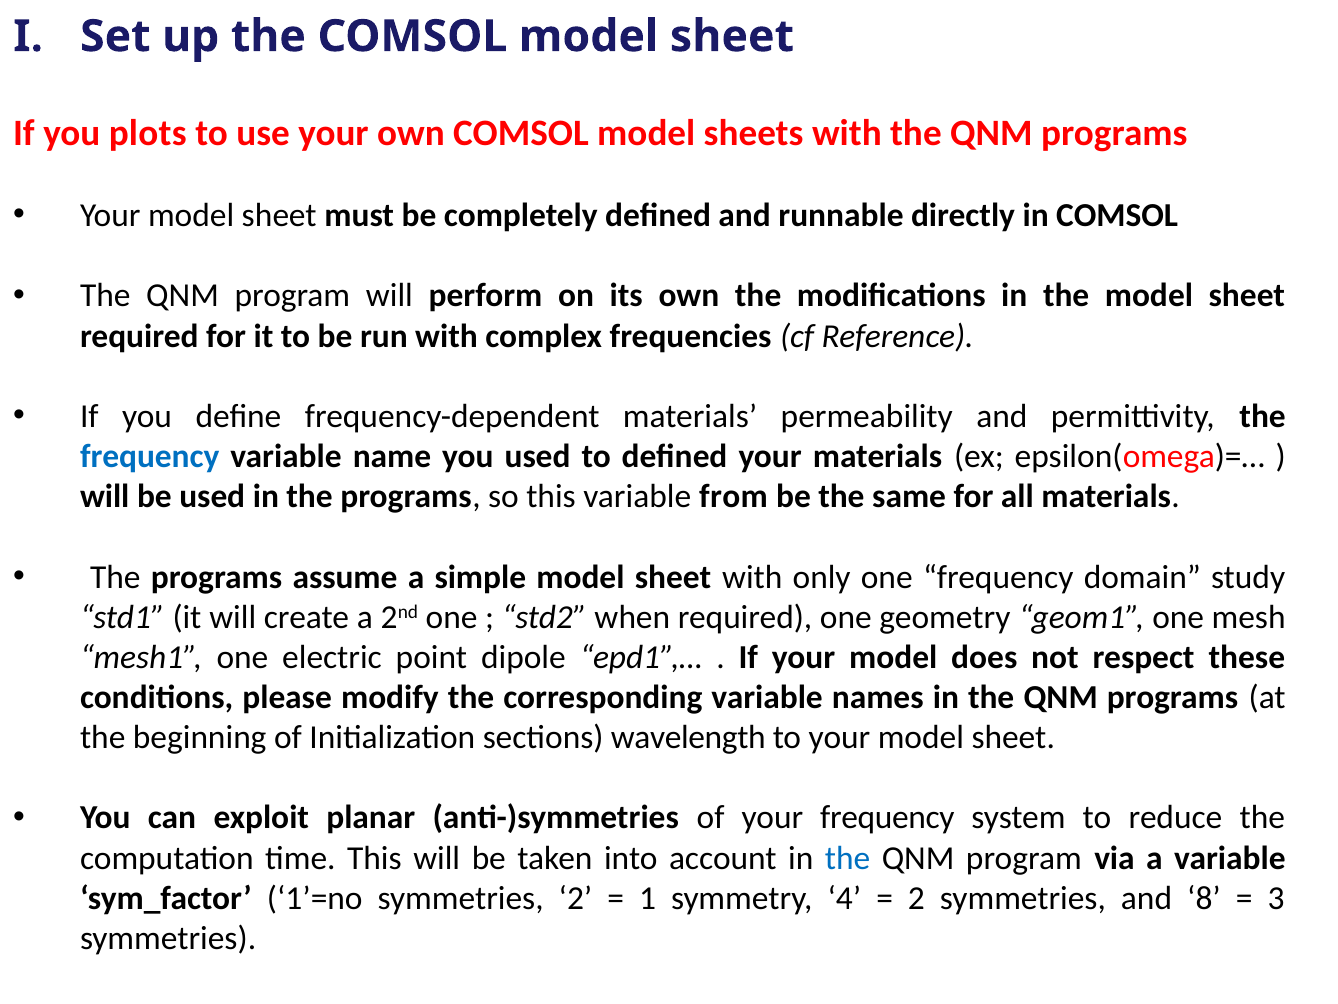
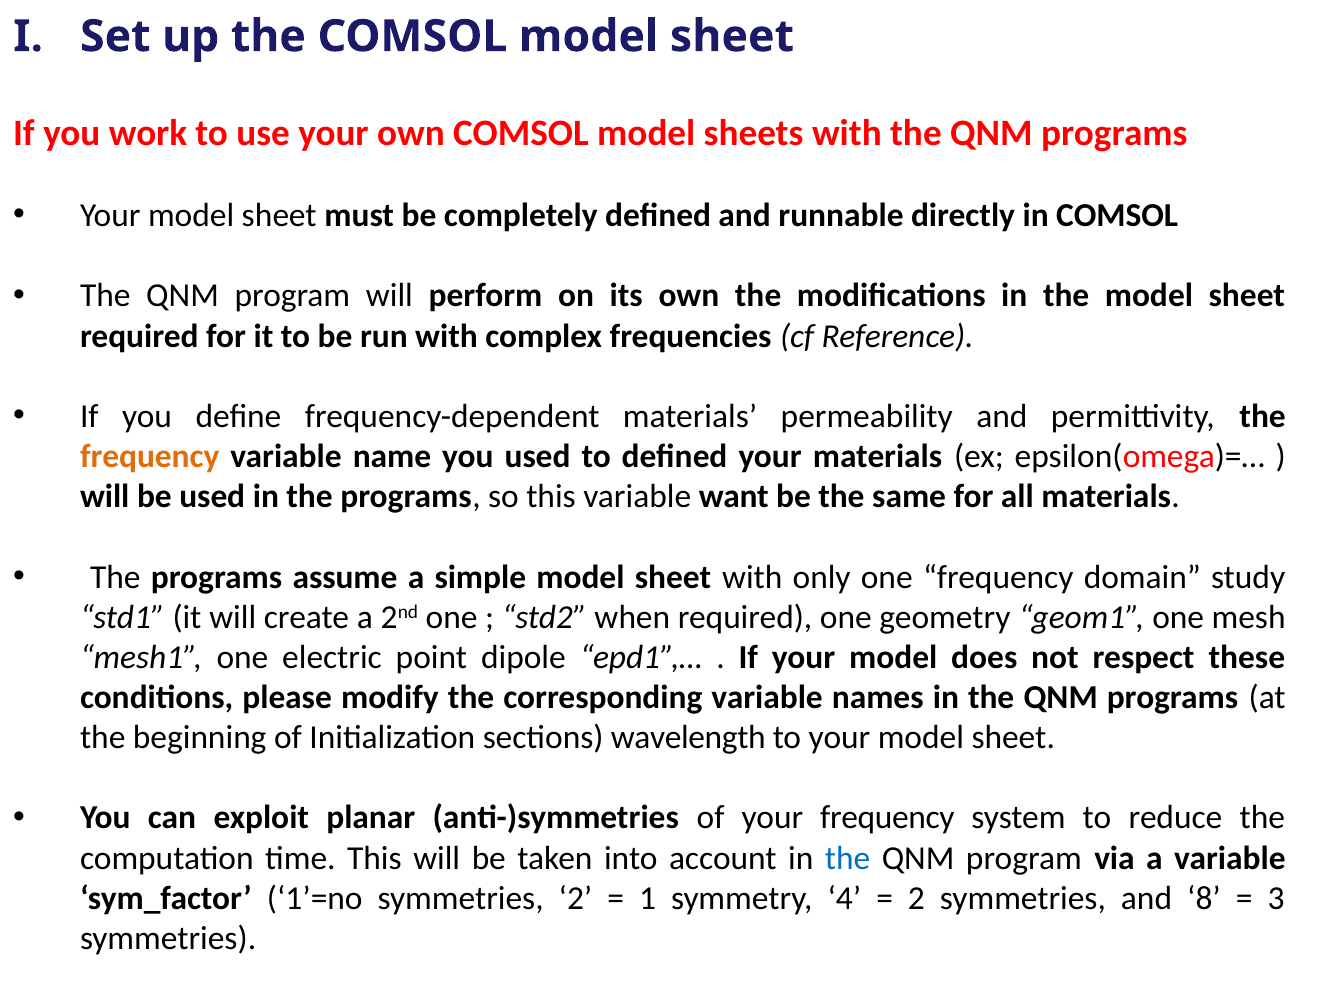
plots: plots -> work (148, 133)
frequency colour: blue -> orange (150, 456)
from: from -> want (734, 496)
